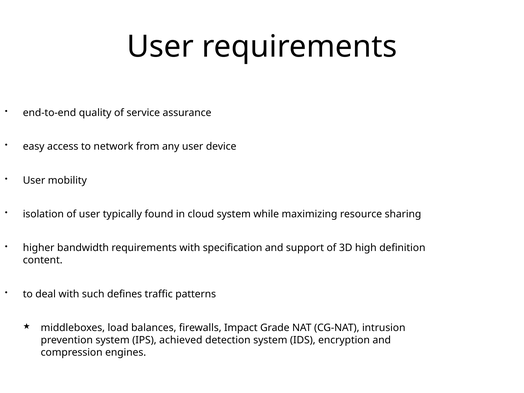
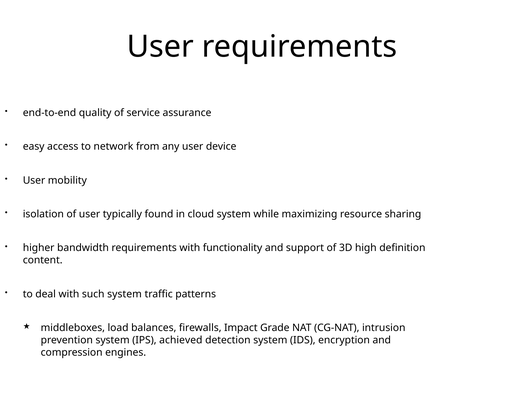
specification: specification -> functionality (233, 248)
such defines: defines -> system (125, 294)
